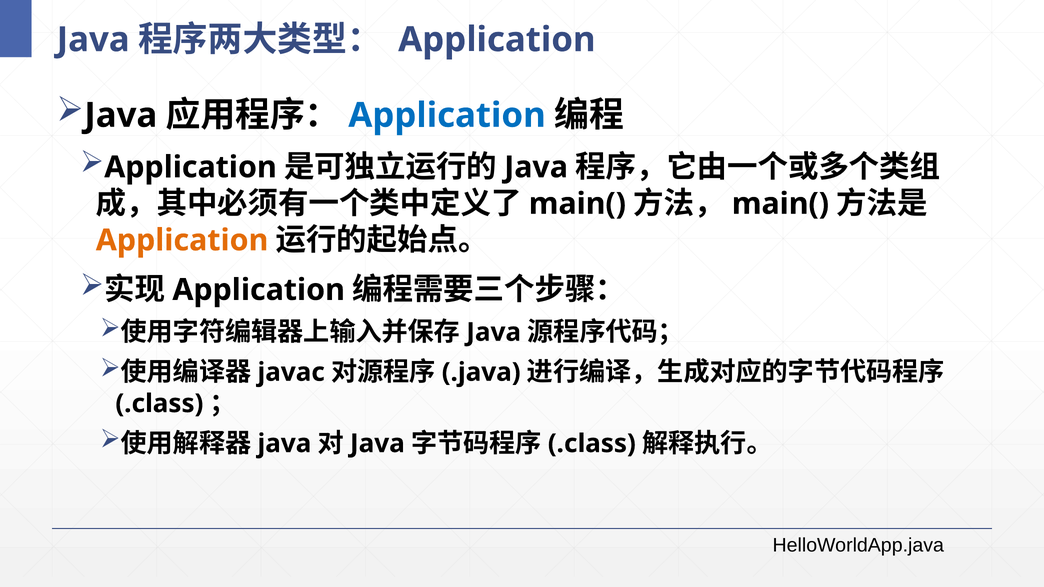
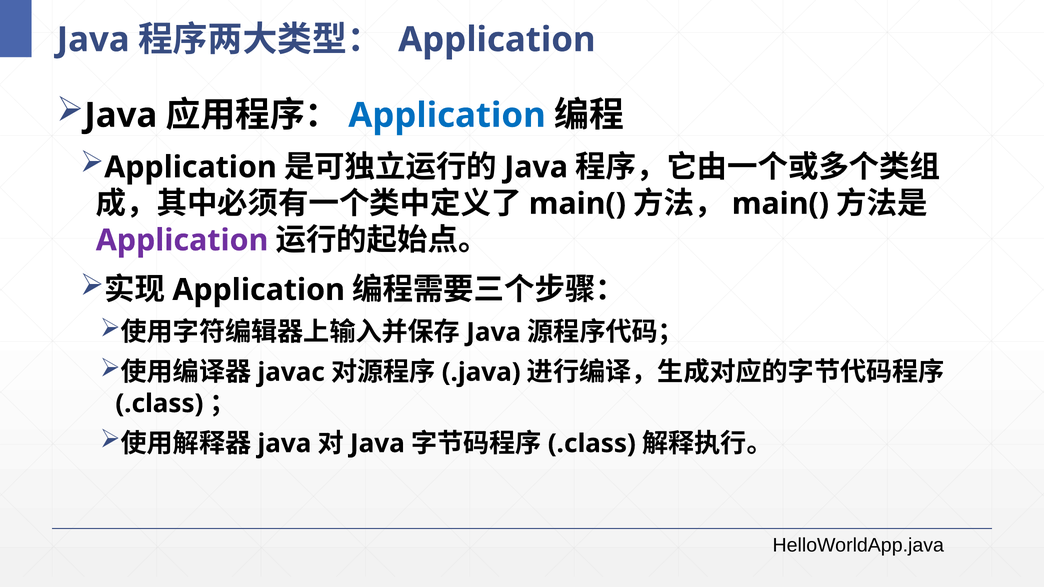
Application colour: orange -> purple (182, 240)
